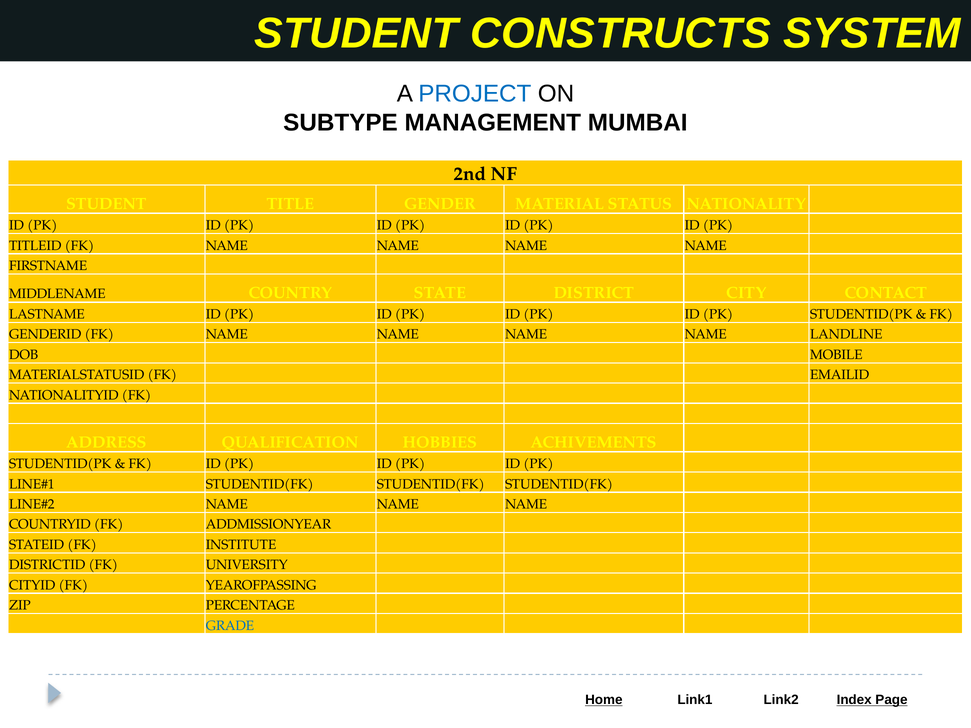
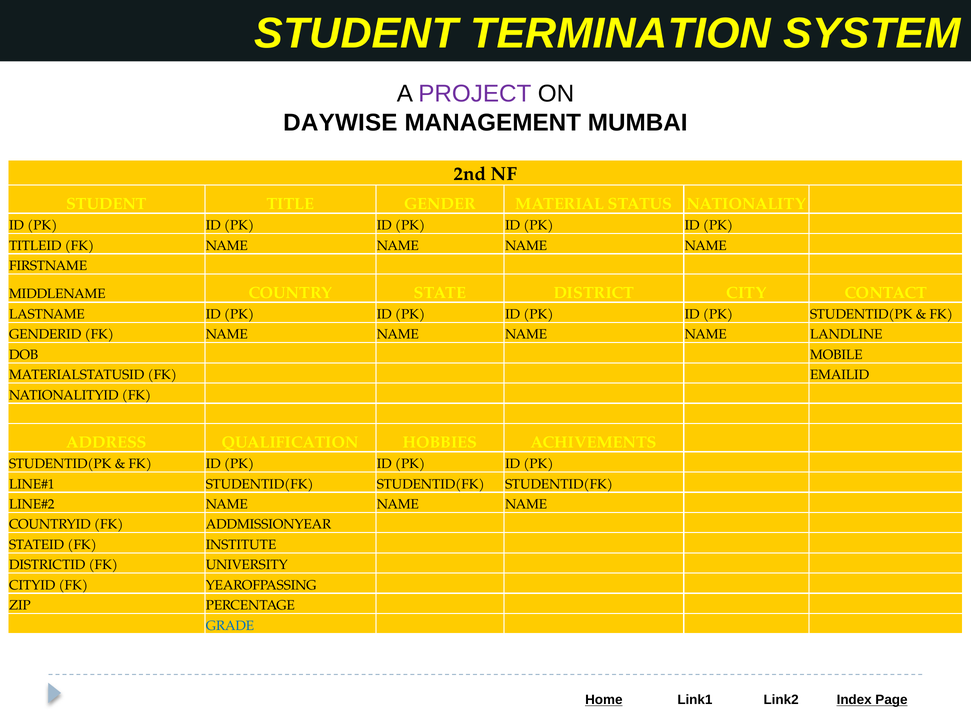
CONSTRUCTS: CONSTRUCTS -> TERMINATION (621, 34)
PROJECT colour: blue -> purple (475, 94)
SUBTYPE: SUBTYPE -> DAYWISE (340, 123)
